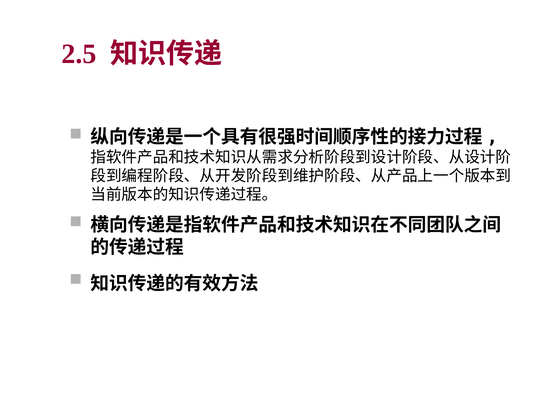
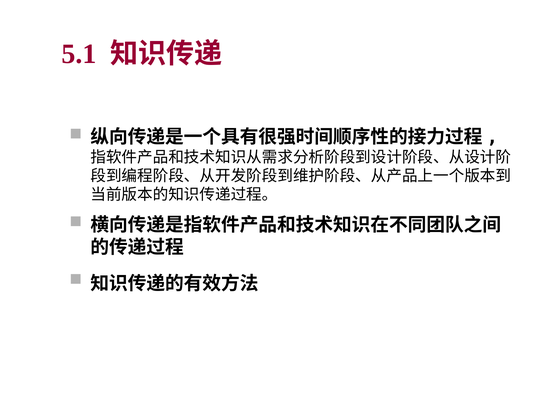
2.5: 2.5 -> 5.1 (79, 54)
